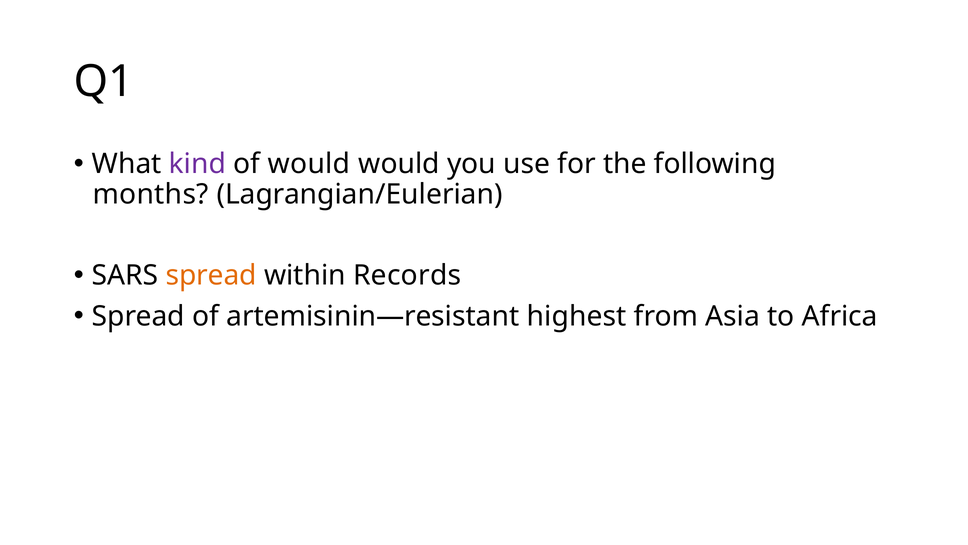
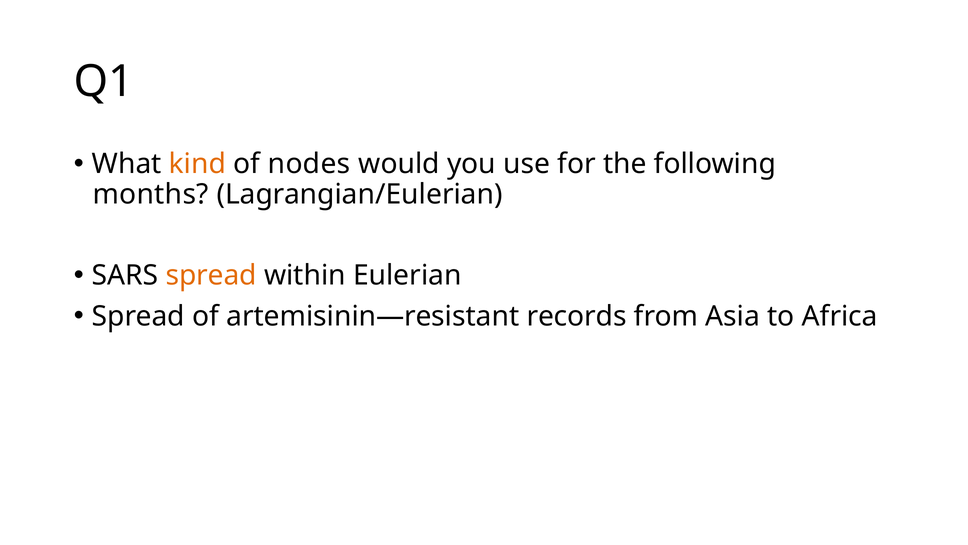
kind colour: purple -> orange (197, 164)
of would: would -> nodes (309, 164)
Records: Records -> Eulerian (407, 275)
highest: highest -> records (577, 316)
